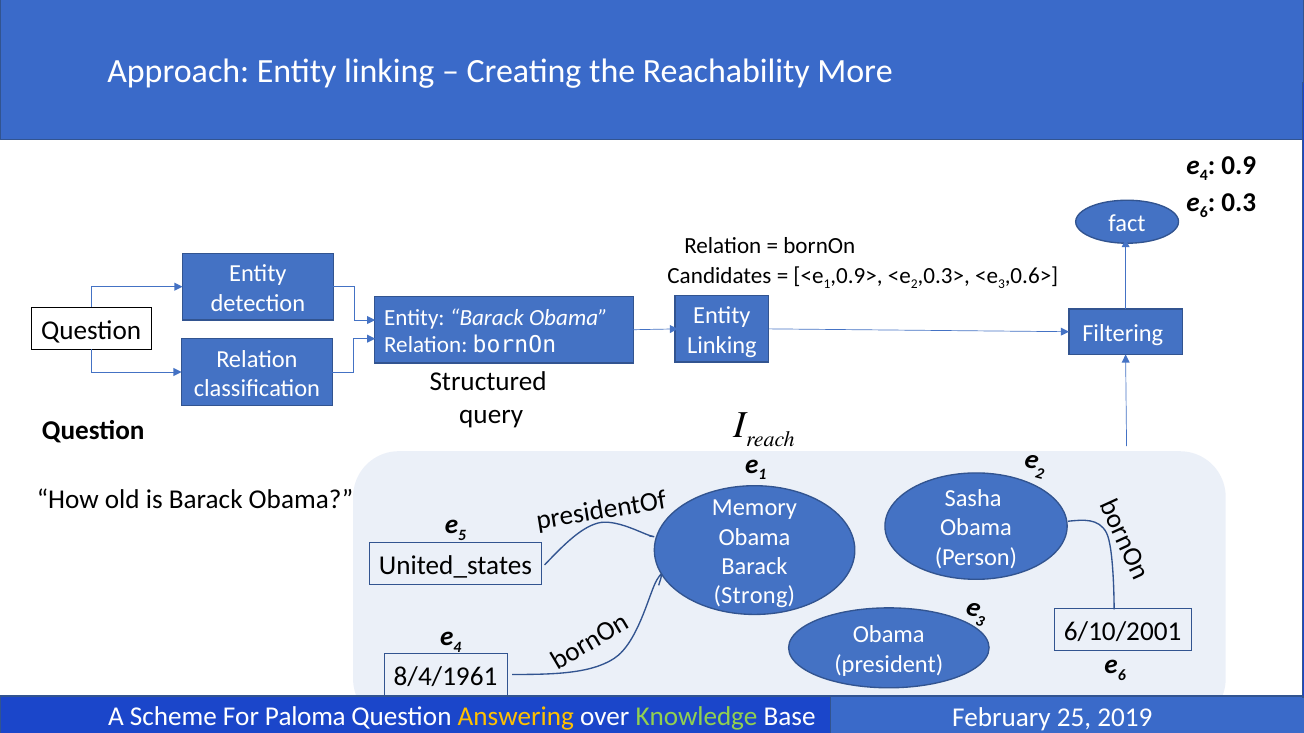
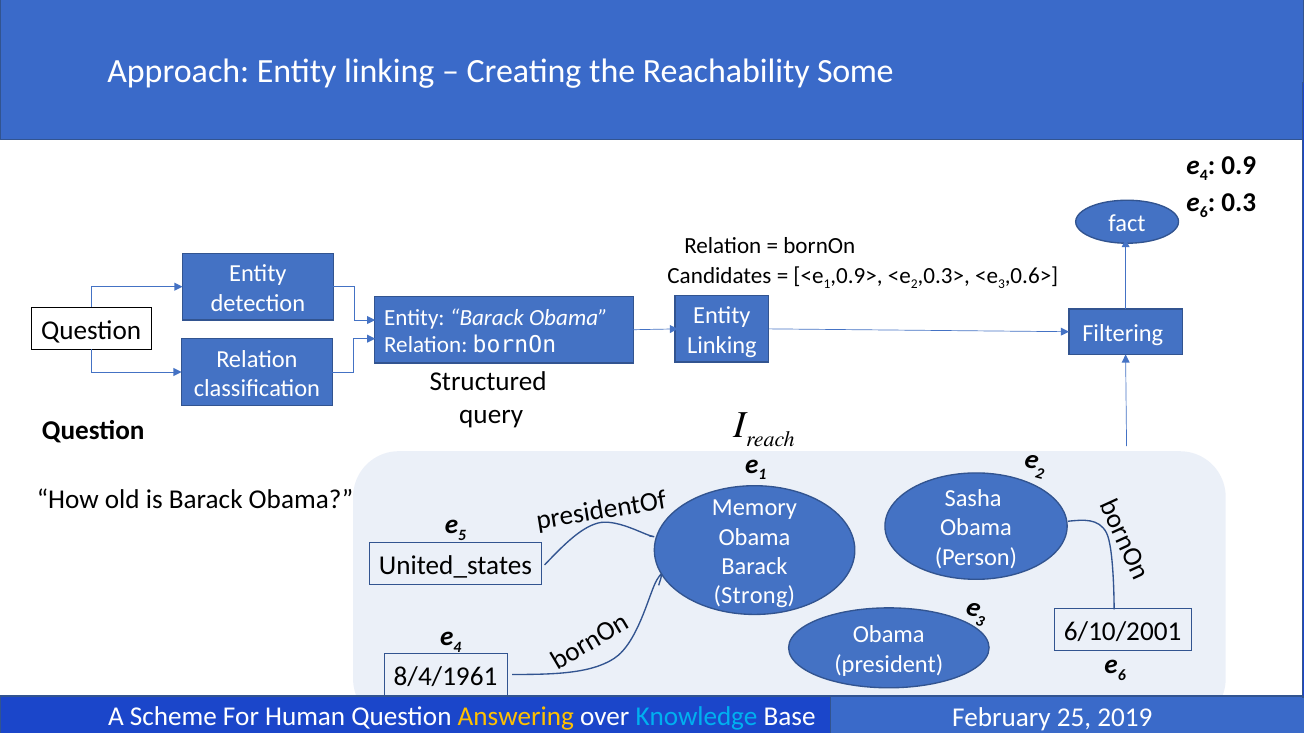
More: More -> Some (855, 71)
Paloma: Paloma -> Human (305, 717)
Knowledge colour: light green -> light blue (696, 717)
